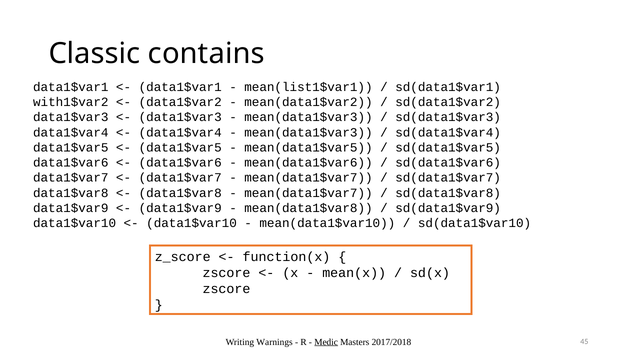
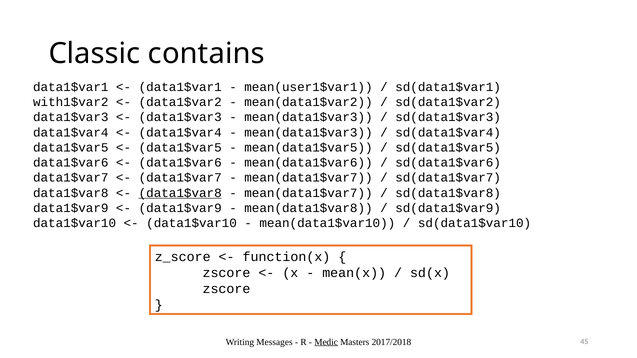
mean(list1$var1: mean(list1$var1 -> mean(user1$var1 (308, 87)
data1$var8 underline: none -> present (180, 193)
Warnings: Warnings -> Messages (275, 342)
